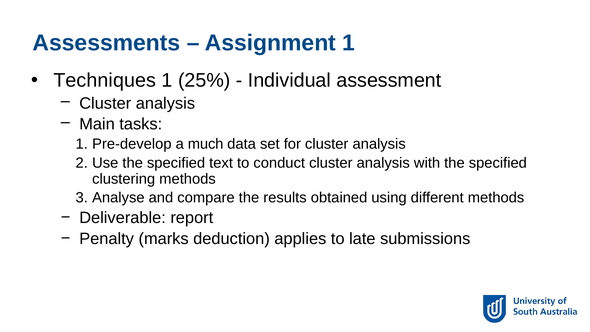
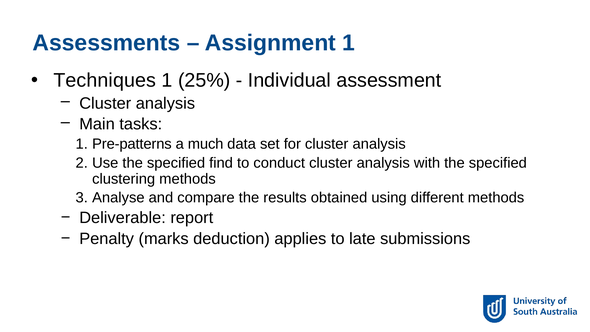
Pre-develop: Pre-develop -> Pre-patterns (132, 144)
text: text -> find (221, 163)
